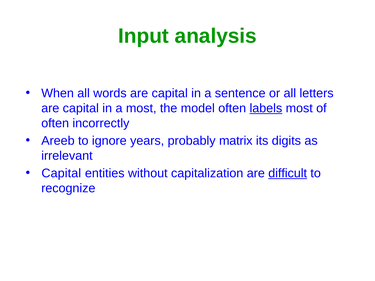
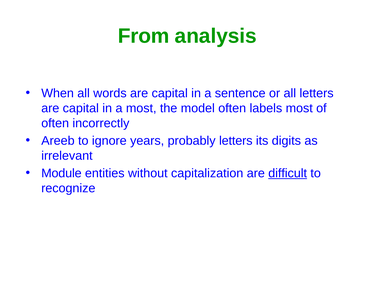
Input: Input -> From (144, 36)
labels underline: present -> none (266, 108)
probably matrix: matrix -> letters (236, 141)
Capital: Capital -> Module (61, 173)
